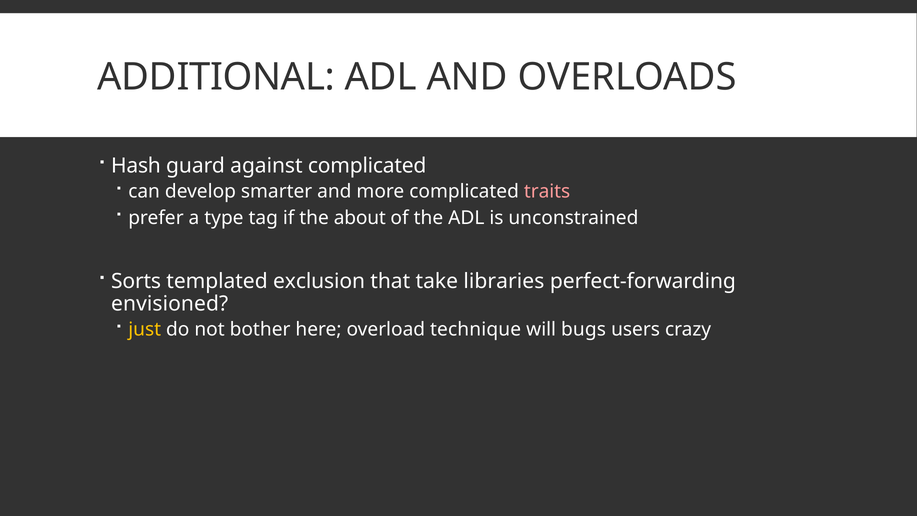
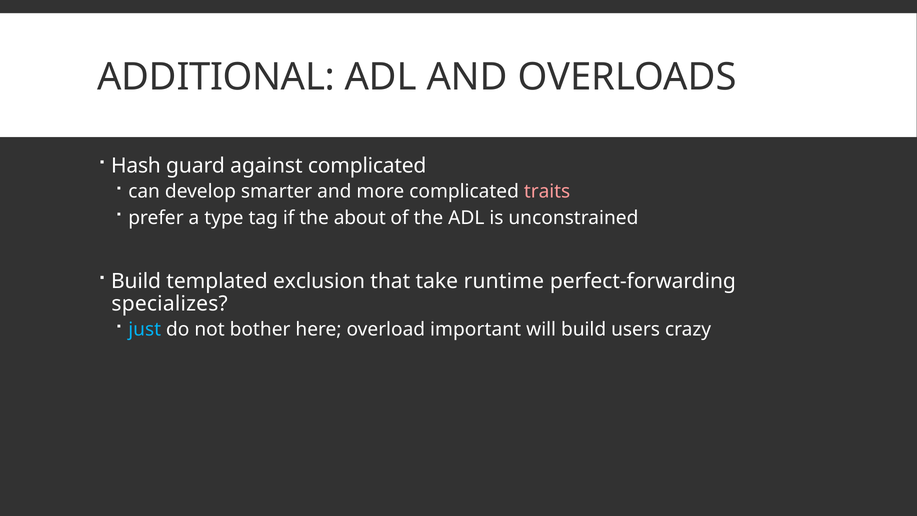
Sorts: Sorts -> Build (136, 281)
libraries: libraries -> runtime (504, 281)
envisioned: envisioned -> specializes (170, 304)
just colour: yellow -> light blue (145, 329)
technique: technique -> important (476, 329)
will bugs: bugs -> build (584, 329)
